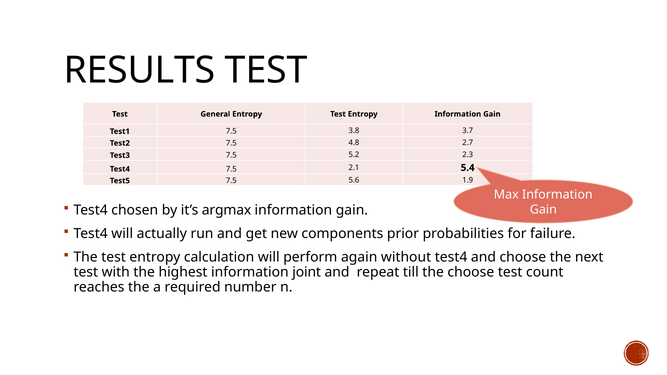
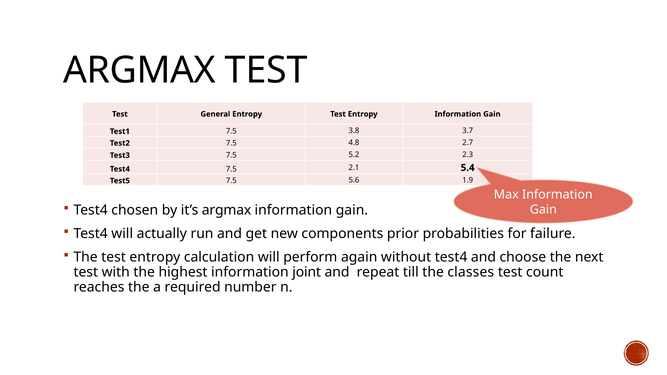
RESULTS: RESULTS -> ARGMAX (139, 70)
the choose: choose -> classes (471, 272)
